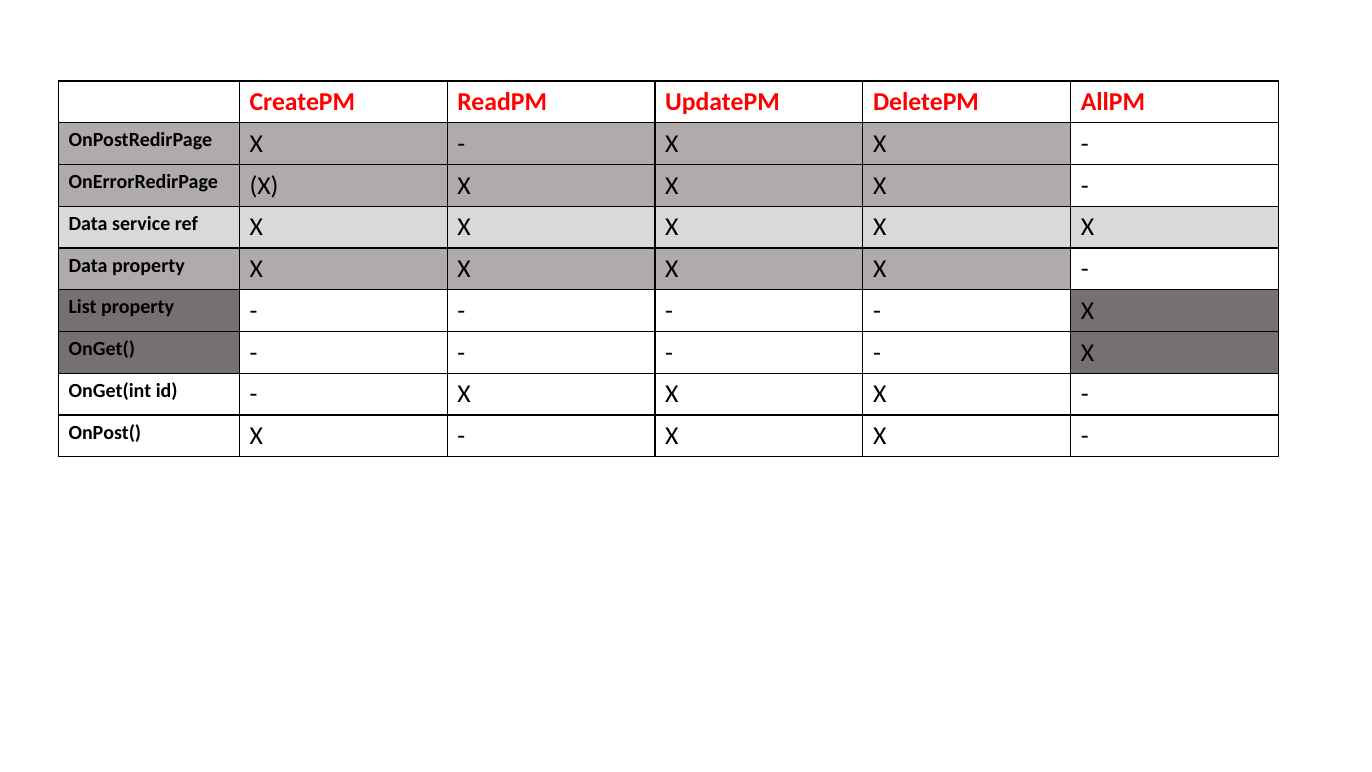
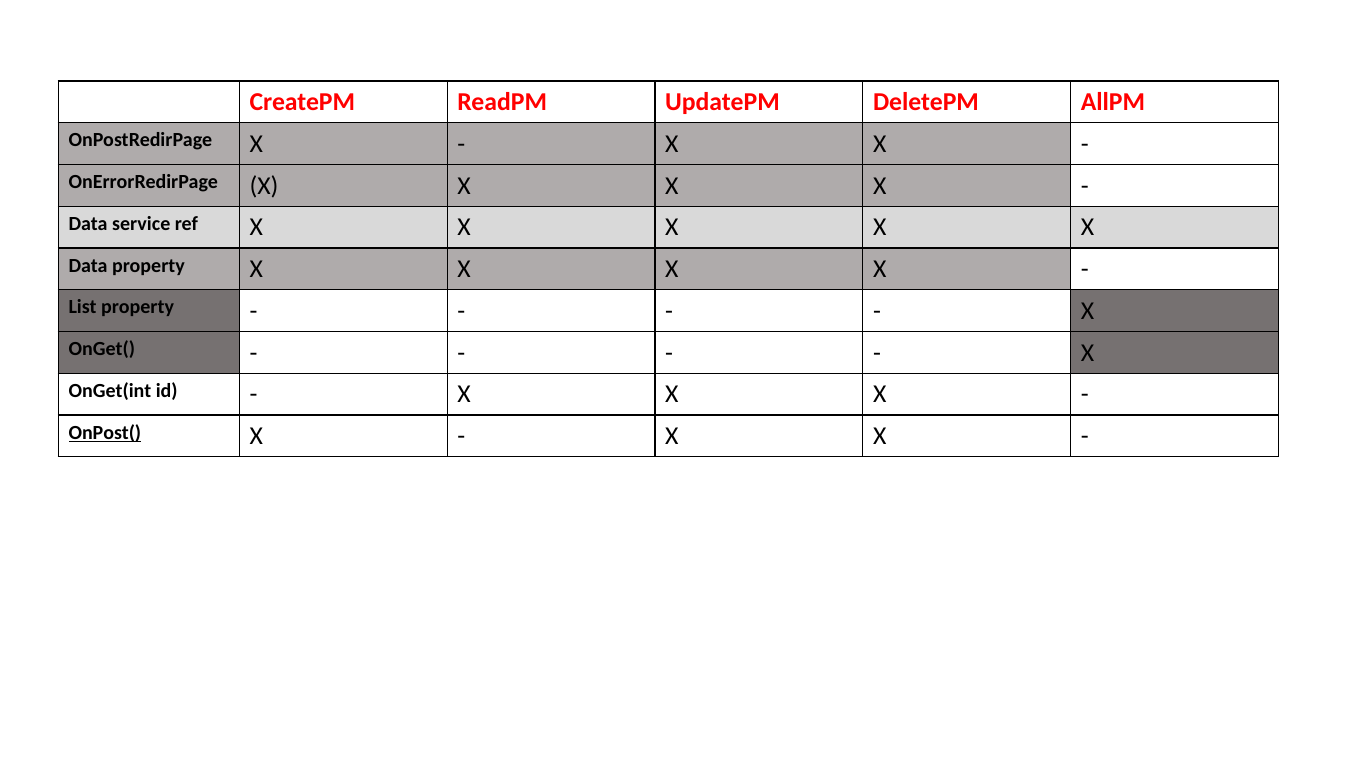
OnPost( underline: none -> present (105, 432)
